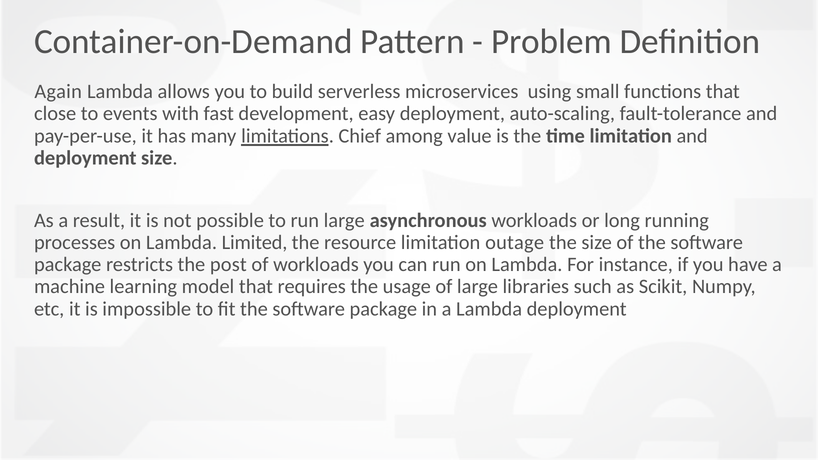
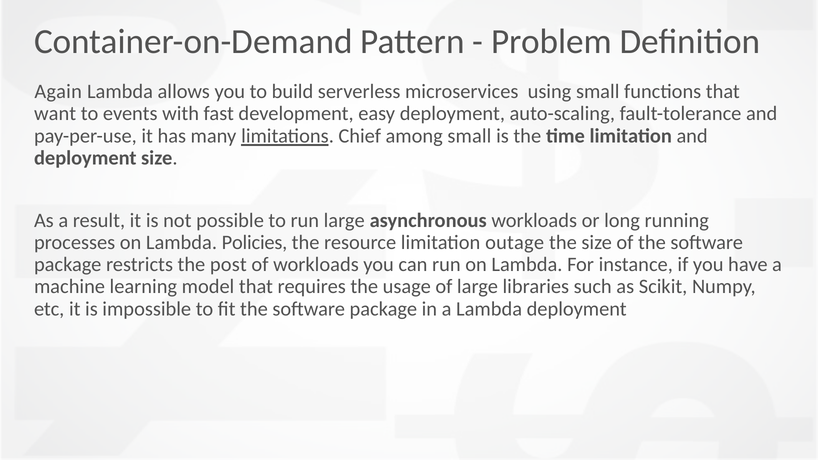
close: close -> want (55, 114)
among value: value -> small (469, 136)
Limited: Limited -> Policies (255, 243)
